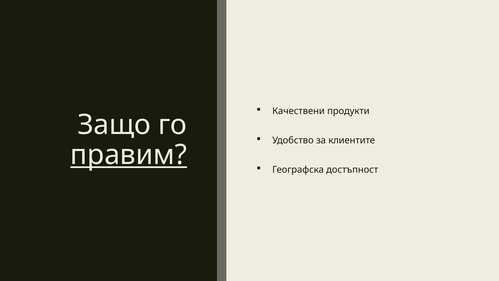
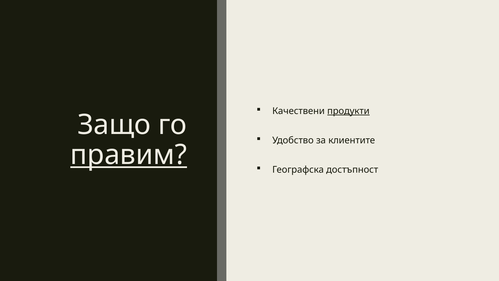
продукти underline: none -> present (348, 111)
